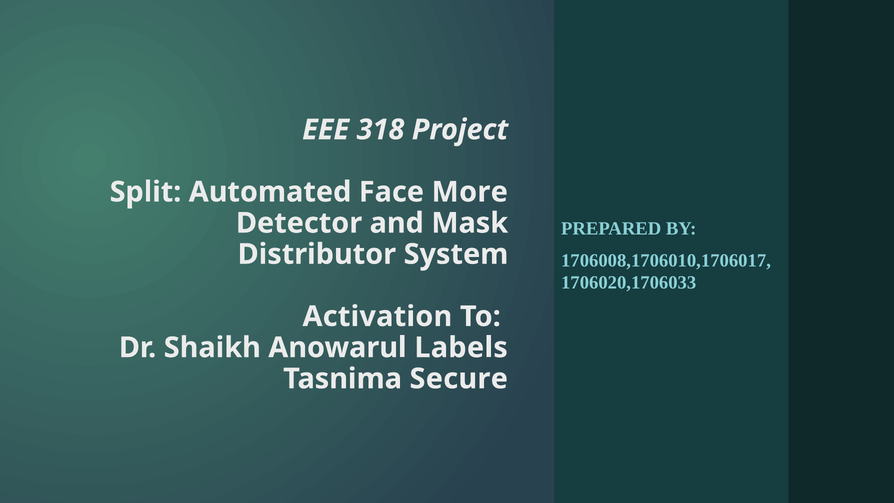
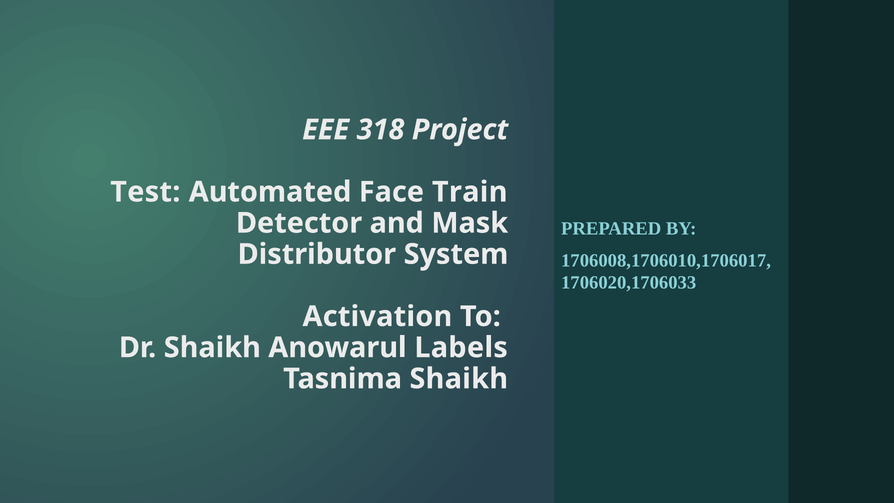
Split: Split -> Test (145, 192)
More: More -> Train (470, 192)
Tasnima Secure: Secure -> Shaikh (459, 379)
